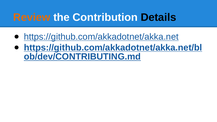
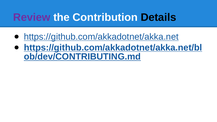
Review colour: orange -> purple (32, 17)
